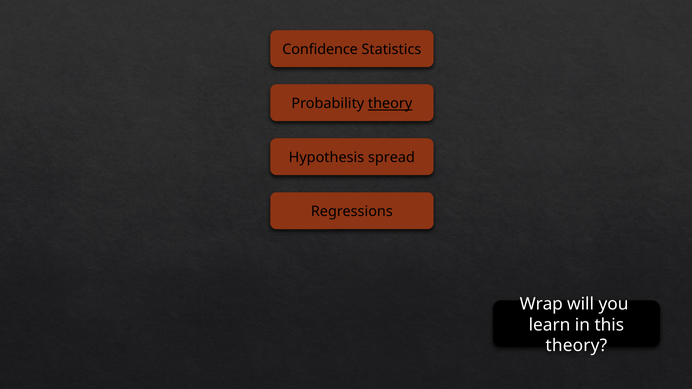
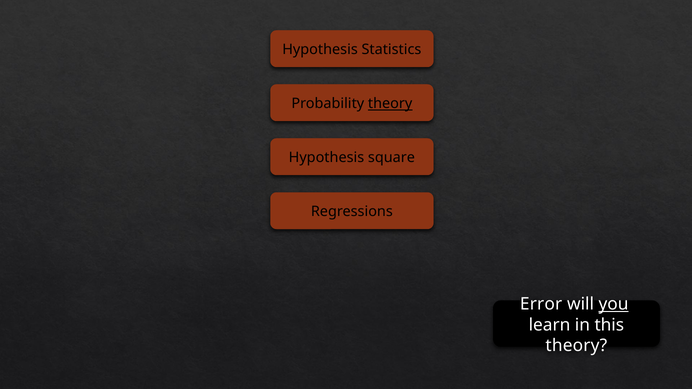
Confidence: Confidence -> Hypothesis (320, 50)
spread: spread -> square (391, 158)
Wrap: Wrap -> Error (541, 304)
you underline: none -> present (614, 304)
